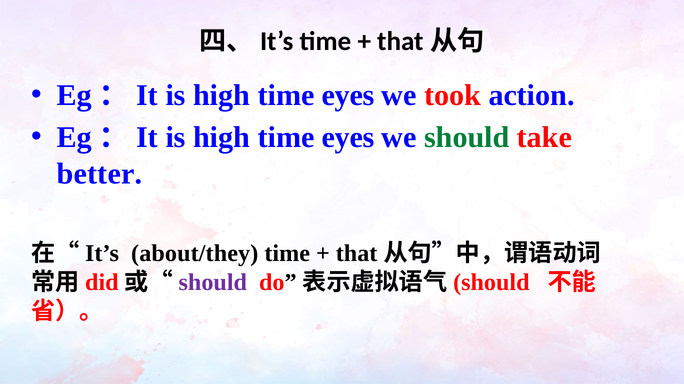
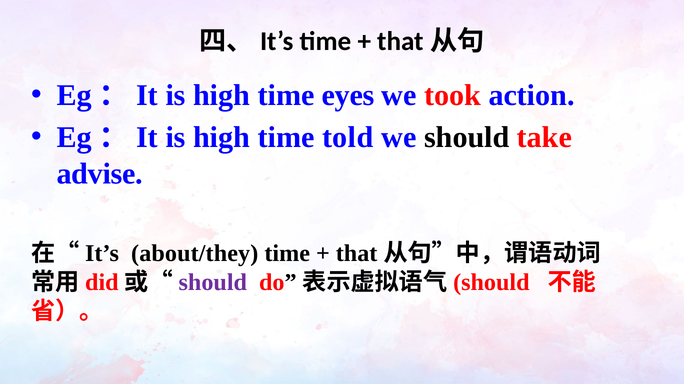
eyes: eyes -> told (348, 138)
should colour: green -> black (467, 138)
better: better -> advise (100, 174)
